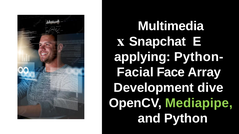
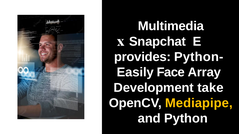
applying: applying -> provides (142, 57)
Facial: Facial -> Easily (135, 72)
dive: dive -> take (210, 88)
Mediapipe colour: light green -> yellow (199, 103)
